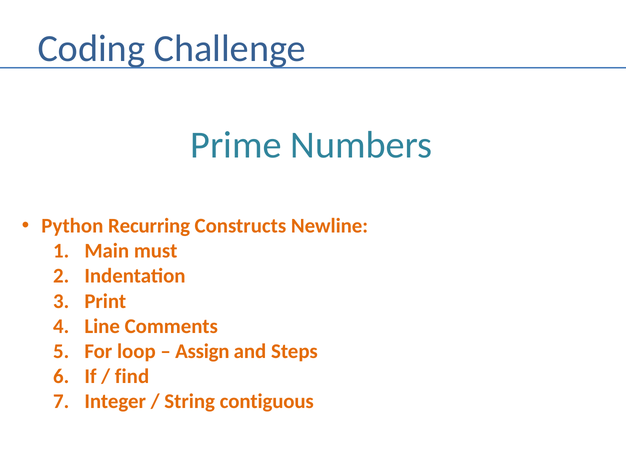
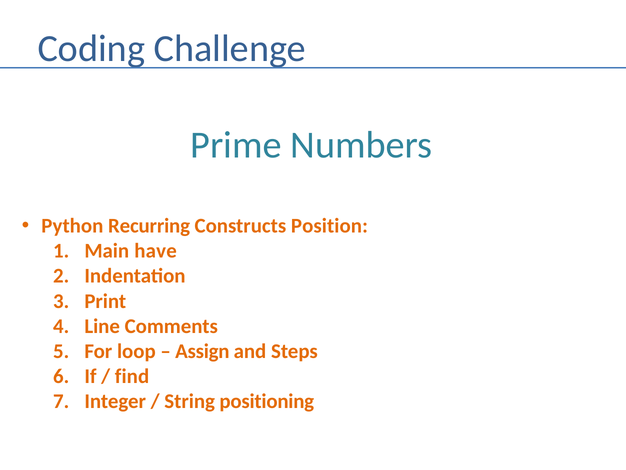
Newline: Newline -> Position (329, 226)
must: must -> have (156, 251)
contiguous: contiguous -> positioning (267, 401)
